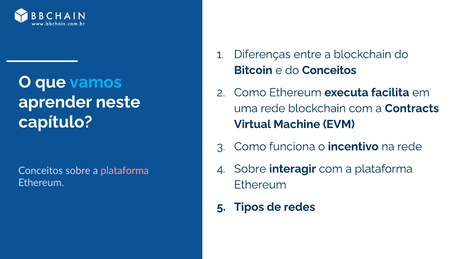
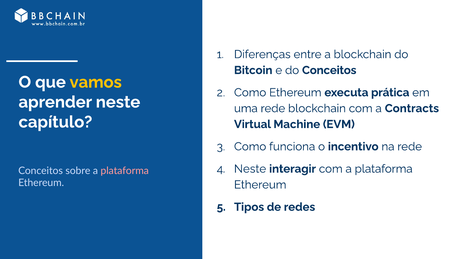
vamos colour: light blue -> yellow (96, 82)
facilita: facilita -> prática (390, 93)
Sobre: Sobre -> Neste (250, 169)
